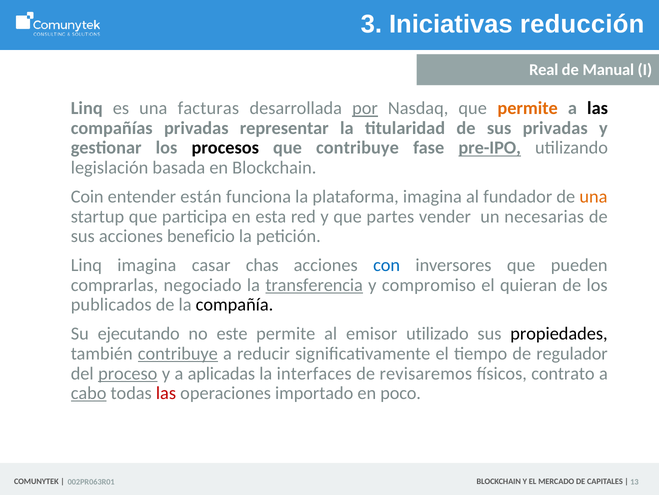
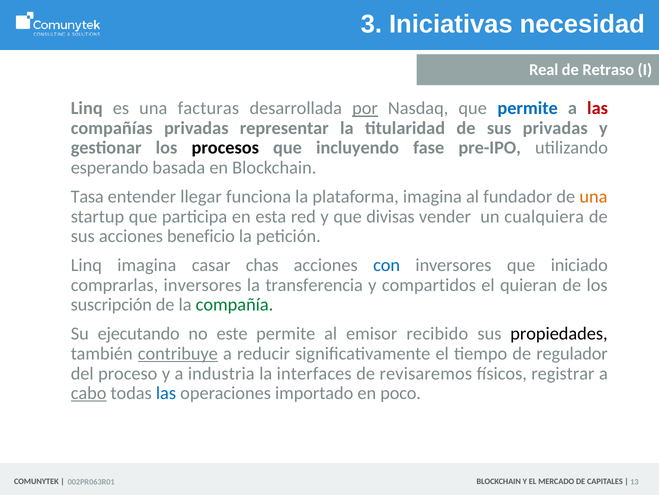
reducción: reducción -> necesidad (582, 24)
Manual: Manual -> Retraso (608, 70)
permite colour: orange -> blue (528, 108)
las colour: black -> red (598, 108)
que contribuye: contribuye -> incluyendo (358, 148)
pre-IPO underline: present -> none (490, 148)
legislación: legislación -> esperando (110, 167)
Coin: Coin -> Tasa (87, 196)
están: están -> llegar (201, 196)
partes: partes -> divisas (390, 216)
necesarias: necesarias -> cualquiera (544, 216)
pueden: pueden -> iniciado (579, 265)
comprarlas negociado: negociado -> inversores (203, 285)
transferencia underline: present -> none (314, 285)
compromiso: compromiso -> compartidos (429, 285)
publicados: publicados -> suscripción (111, 304)
compañía colour: black -> green (235, 304)
utilizado: utilizado -> recibido (437, 333)
proceso underline: present -> none (128, 373)
aplicadas: aplicadas -> industria (221, 373)
contrato: contrato -> registrar (563, 373)
las colour: red -> blue (166, 393)
